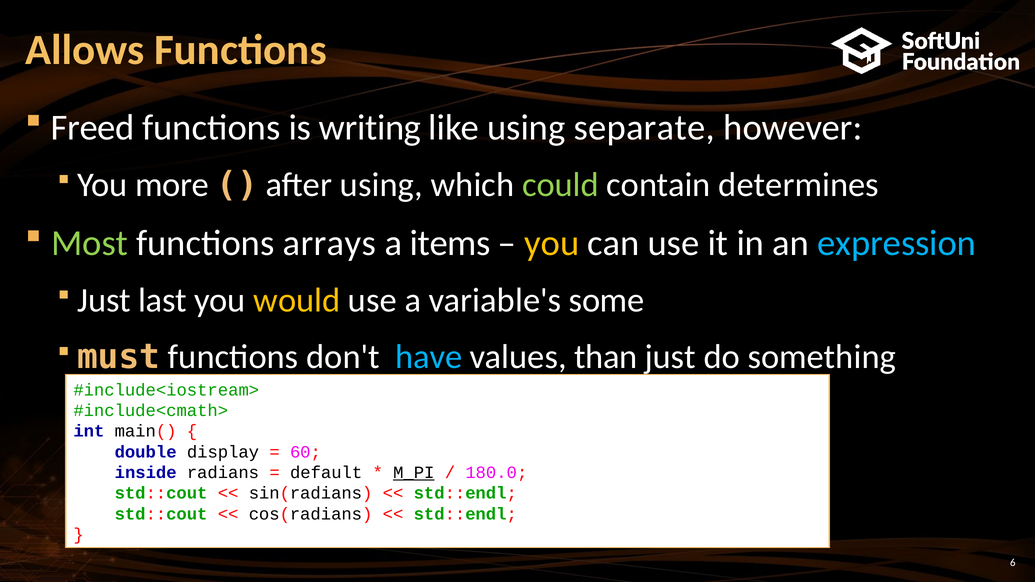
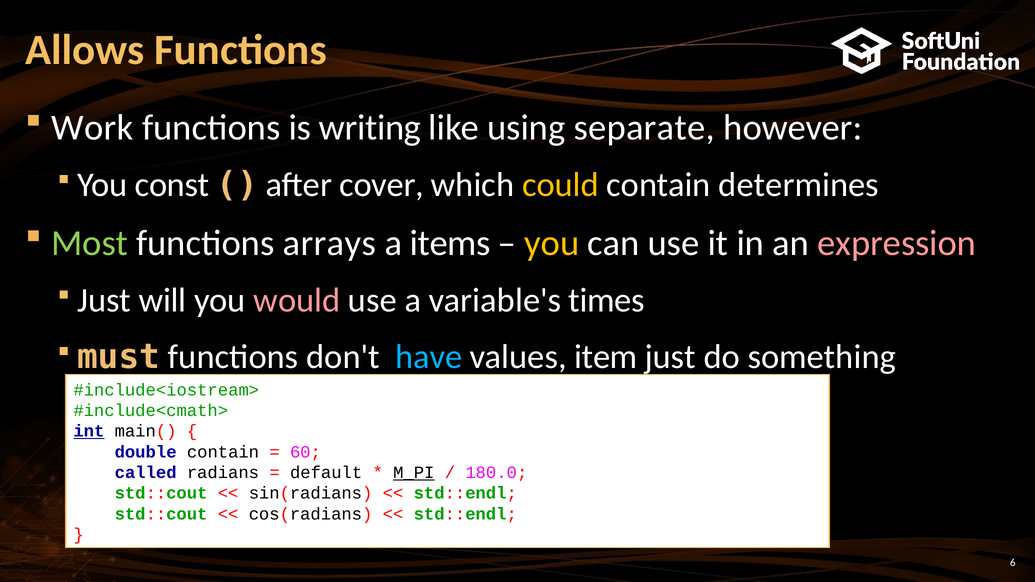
Freed: Freed -> Work (92, 128)
more: more -> const (172, 185)
after using: using -> cover (382, 185)
could colour: light green -> yellow (560, 185)
expression colour: light blue -> pink (897, 243)
last: last -> will (163, 301)
would colour: yellow -> pink (297, 301)
some: some -> times (607, 301)
than: than -> item (606, 357)
int underline: none -> present (89, 431)
double display: display -> contain (223, 452)
inside: inside -> called (146, 473)
